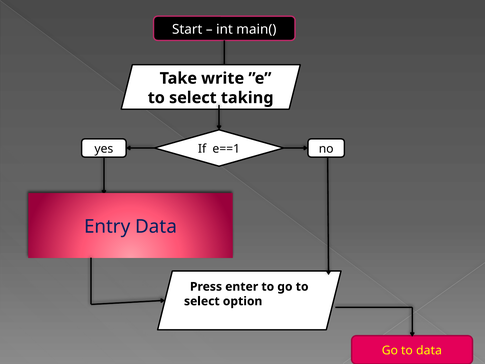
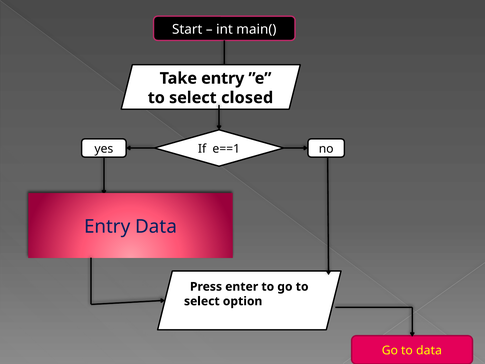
aTake write: write -> entry (223, 78)
taking: taking -> closed (247, 98)
